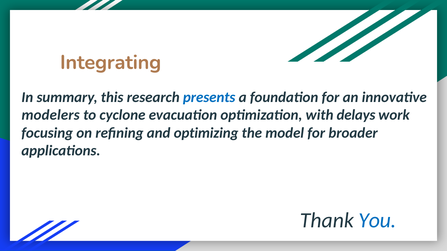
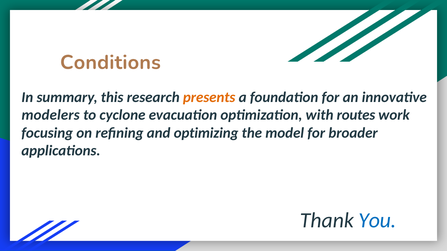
Integrating: Integrating -> Conditions (110, 62)
presents colour: blue -> orange (209, 97)
delays: delays -> routes (356, 115)
